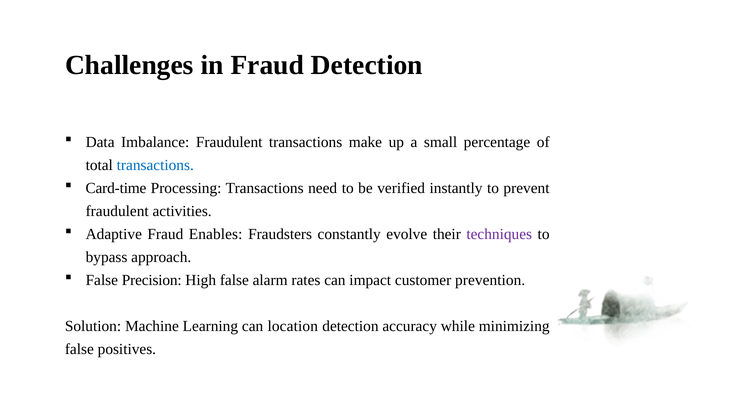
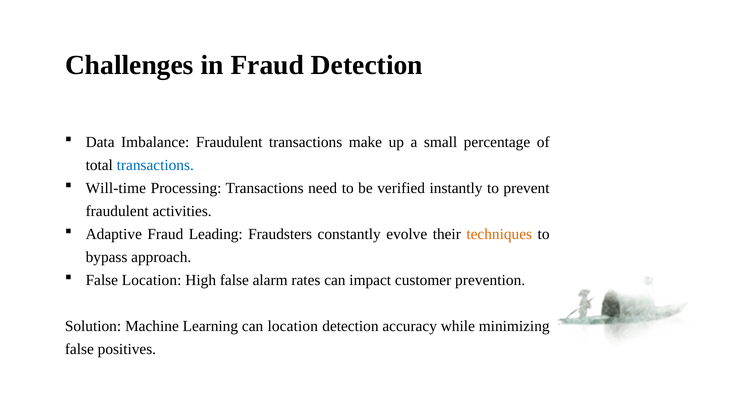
Card-time: Card-time -> Will-time (116, 188)
Enables: Enables -> Leading (216, 234)
techniques colour: purple -> orange (499, 234)
False Precision: Precision -> Location (152, 280)
